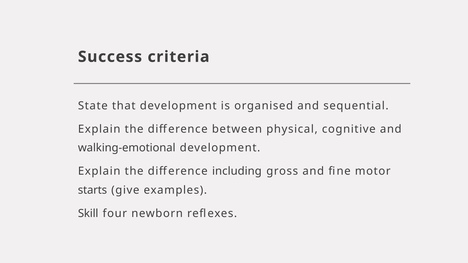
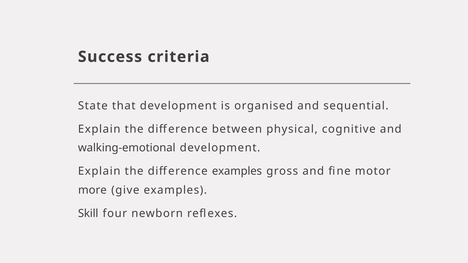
difference including: including -> examples (237, 171)
starts: starts -> more (92, 190)
